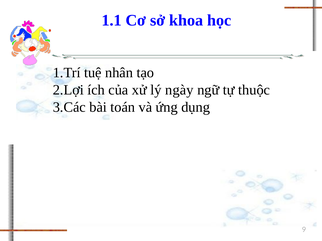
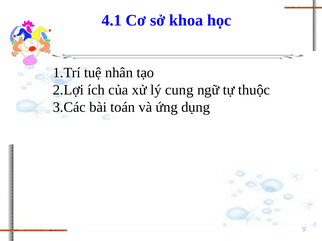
1.1: 1.1 -> 4.1 (112, 20)
ngày: ngày -> cung (179, 90)
